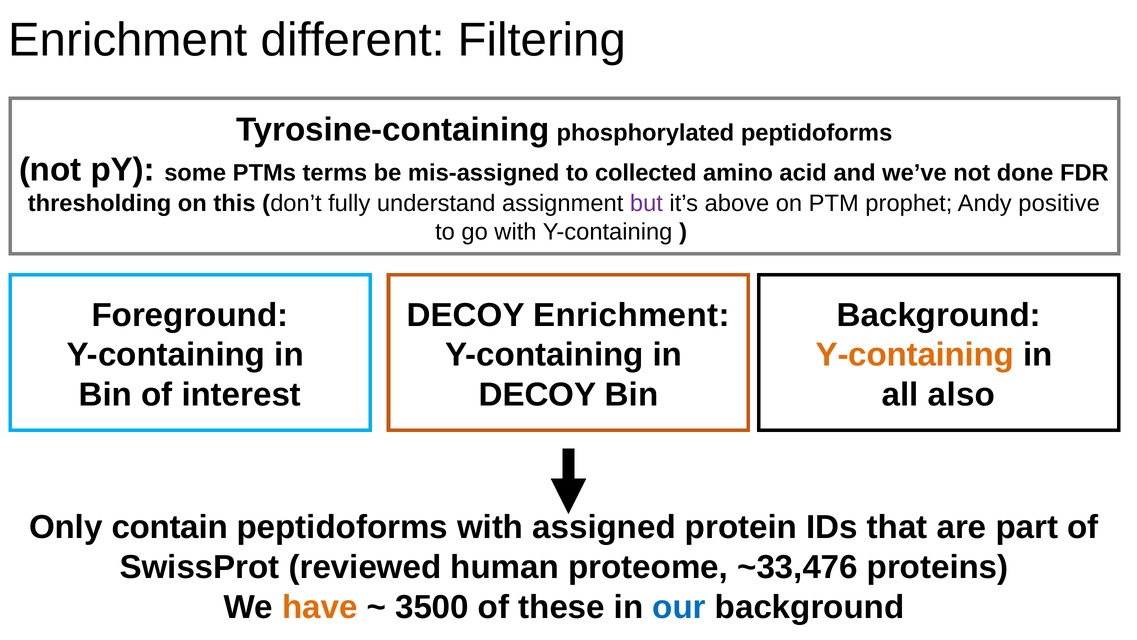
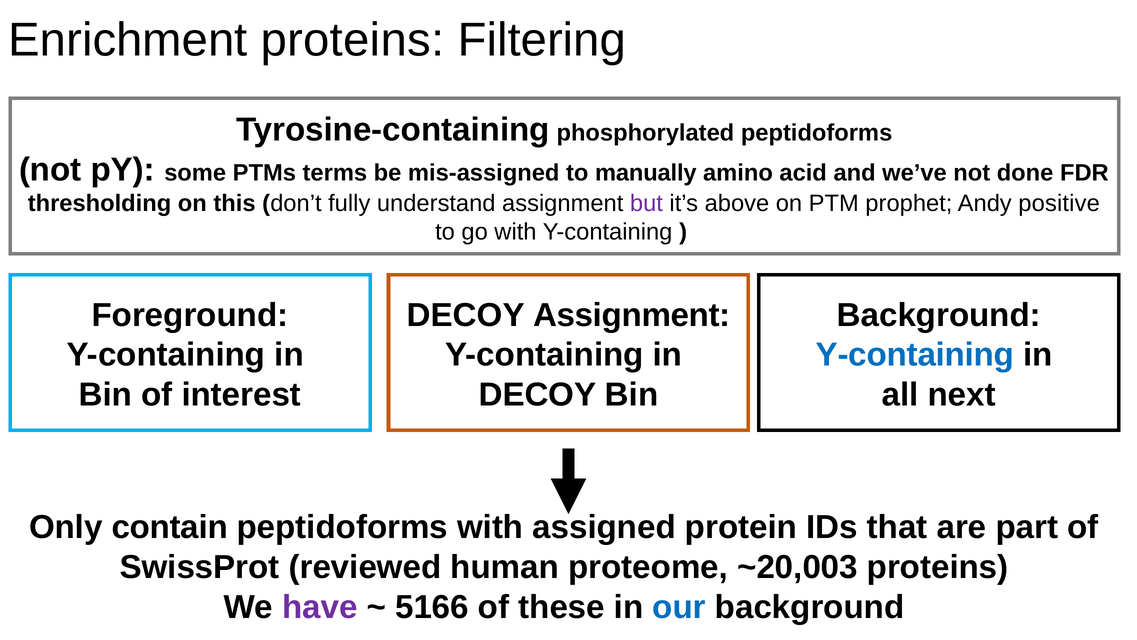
Enrichment different: different -> proteins (353, 40)
collected: collected -> manually (646, 173)
DECOY Enrichment: Enrichment -> Assignment (632, 315)
Y-containing colour: orange -> blue (915, 355)
also: also -> next (962, 394)
~33,476: ~33,476 -> ~20,003 (797, 567)
have colour: orange -> purple (320, 607)
3500: 3500 -> 5166 (432, 607)
